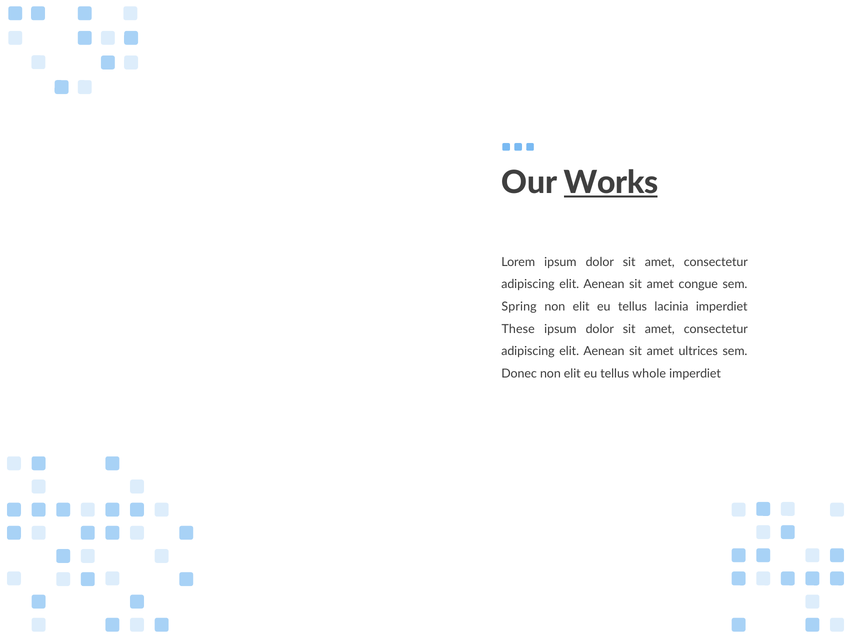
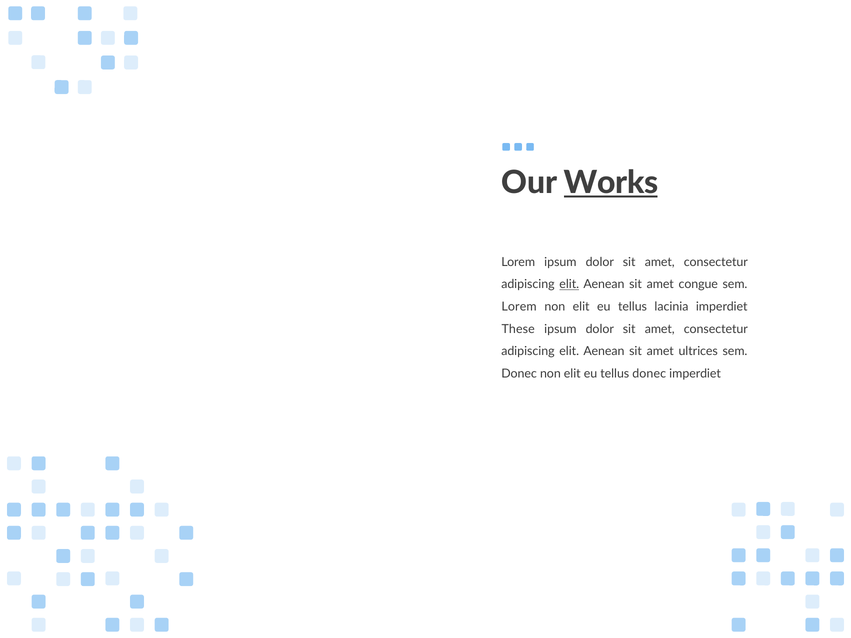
elit underline: none -> present (569, 284)
Spring: Spring -> Lorem (519, 307)
tellus whole: whole -> donec (649, 374)
